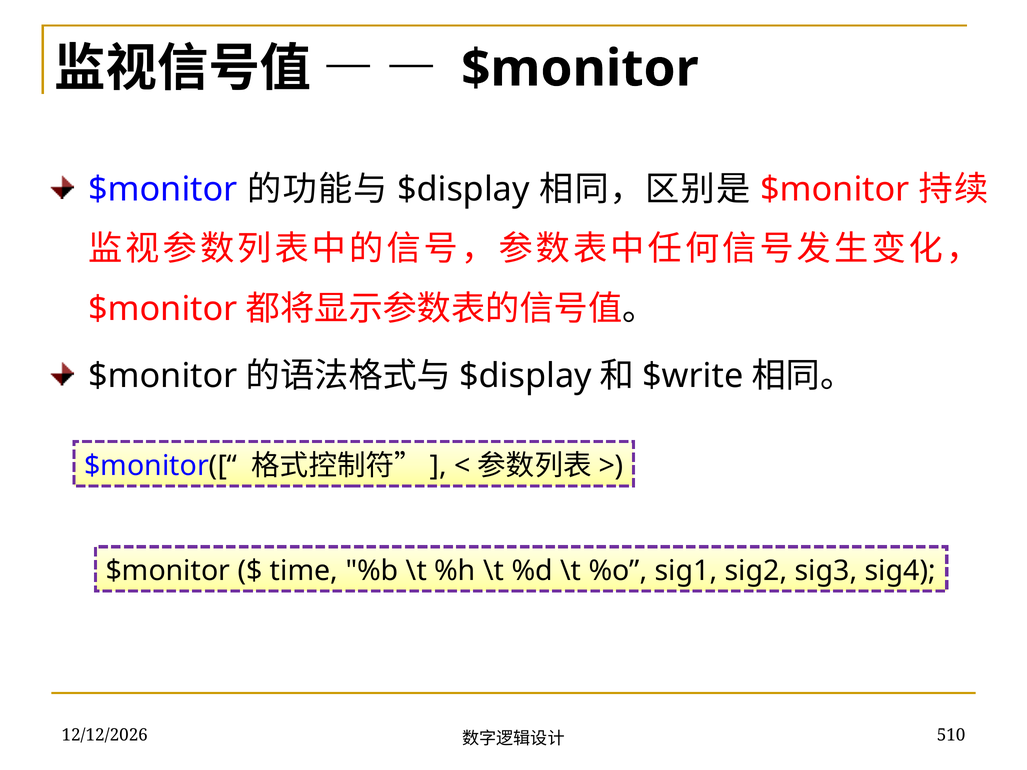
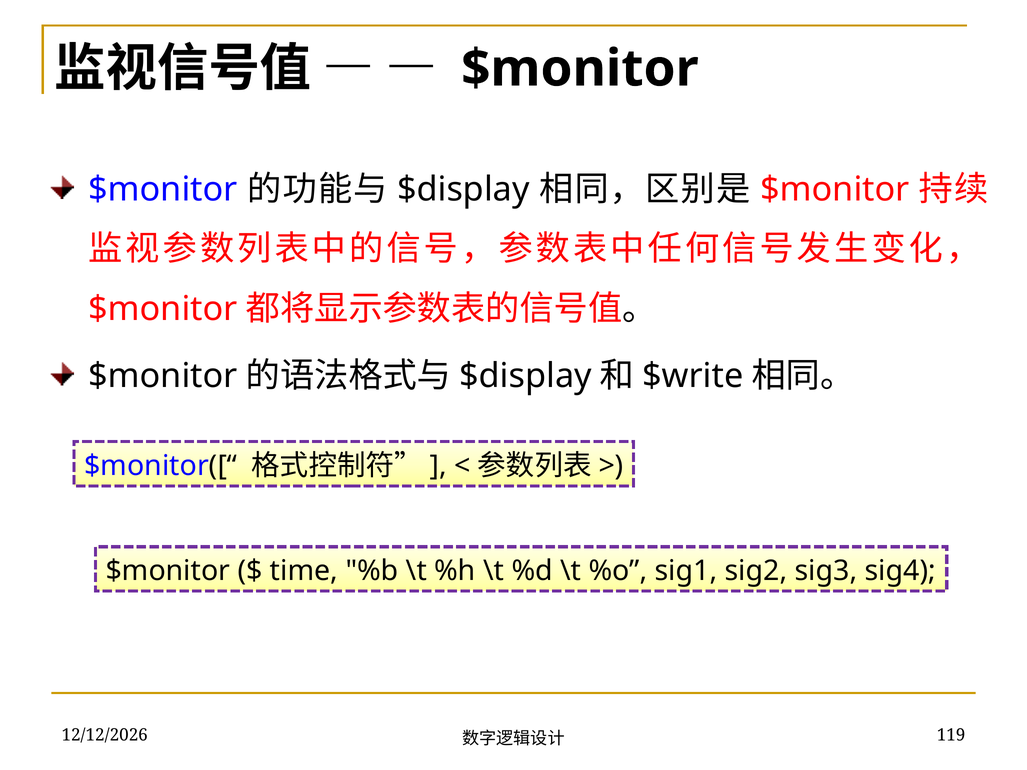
510: 510 -> 119 (951, 736)
